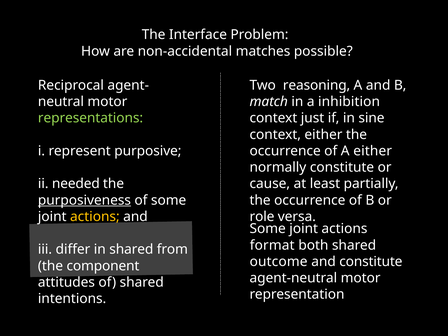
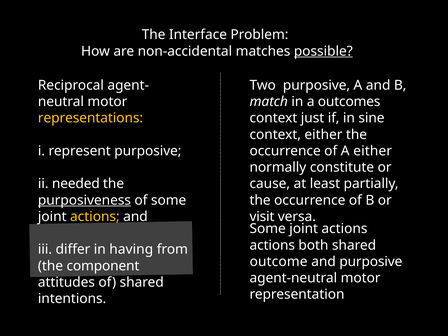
possible underline: none -> present (323, 51)
Two reasoning: reasoning -> purposive (317, 85)
inhibition: inhibition -> outcomes (349, 102)
representations colour: light green -> yellow (91, 118)
role: role -> visit (262, 217)
format: format -> actions (272, 245)
in shared: shared -> having (131, 249)
and constitute: constitute -> purposive (371, 262)
